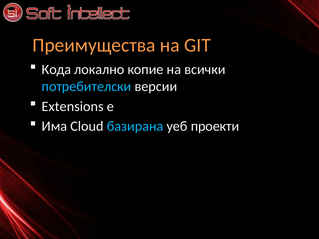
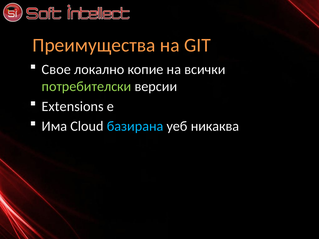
Кода: Кода -> Свое (56, 70)
потребителски colour: light blue -> light green (87, 87)
проекти: проекти -> никаква (215, 126)
